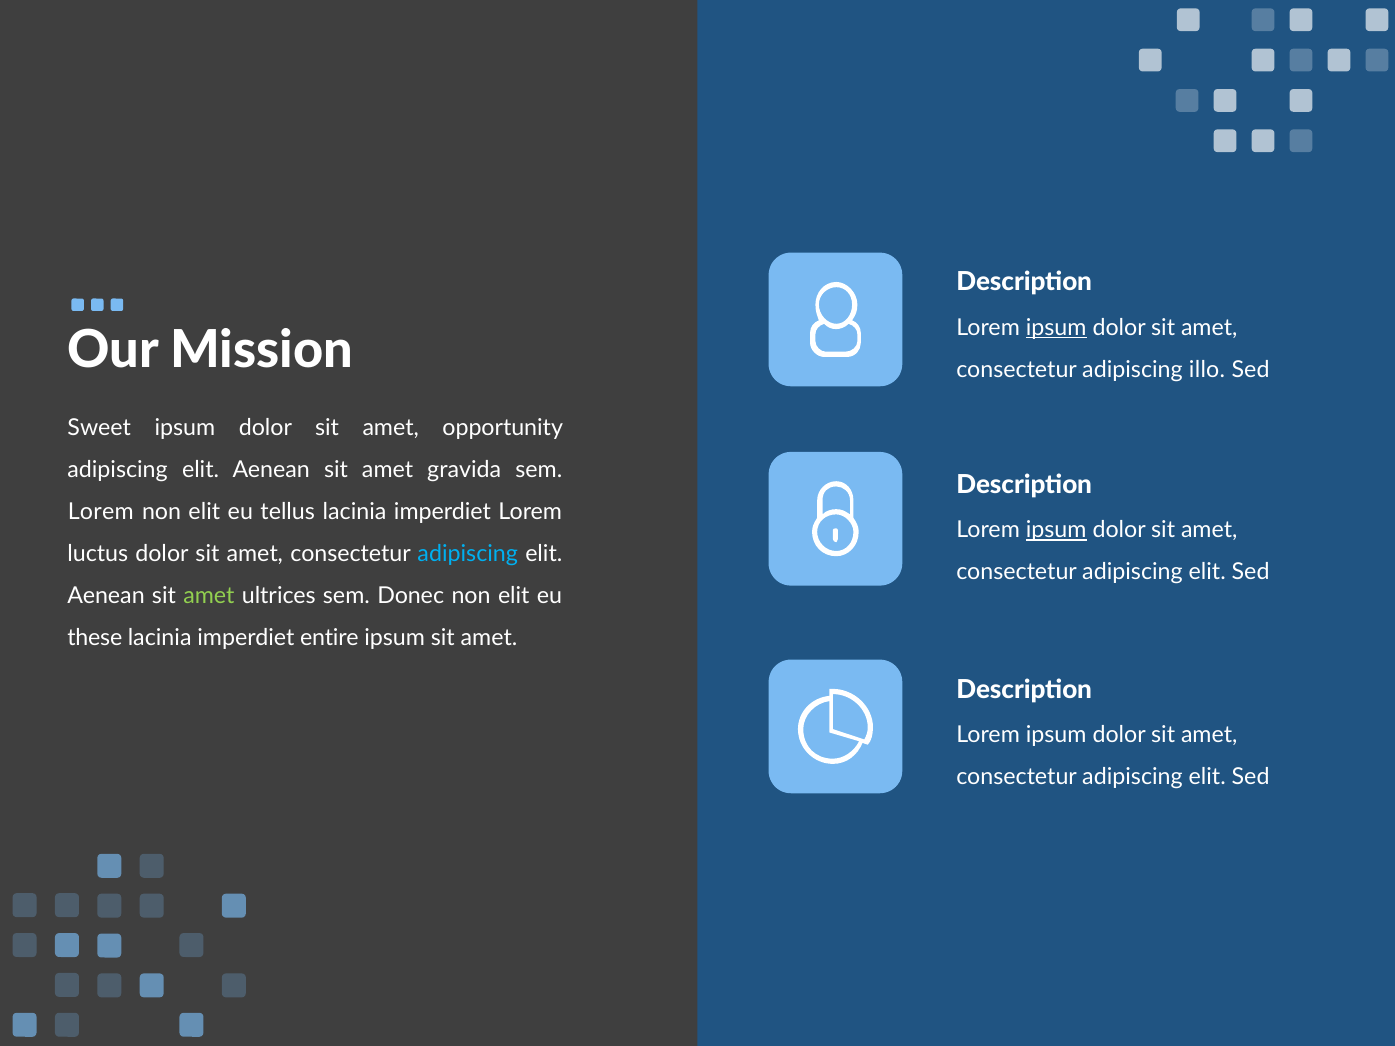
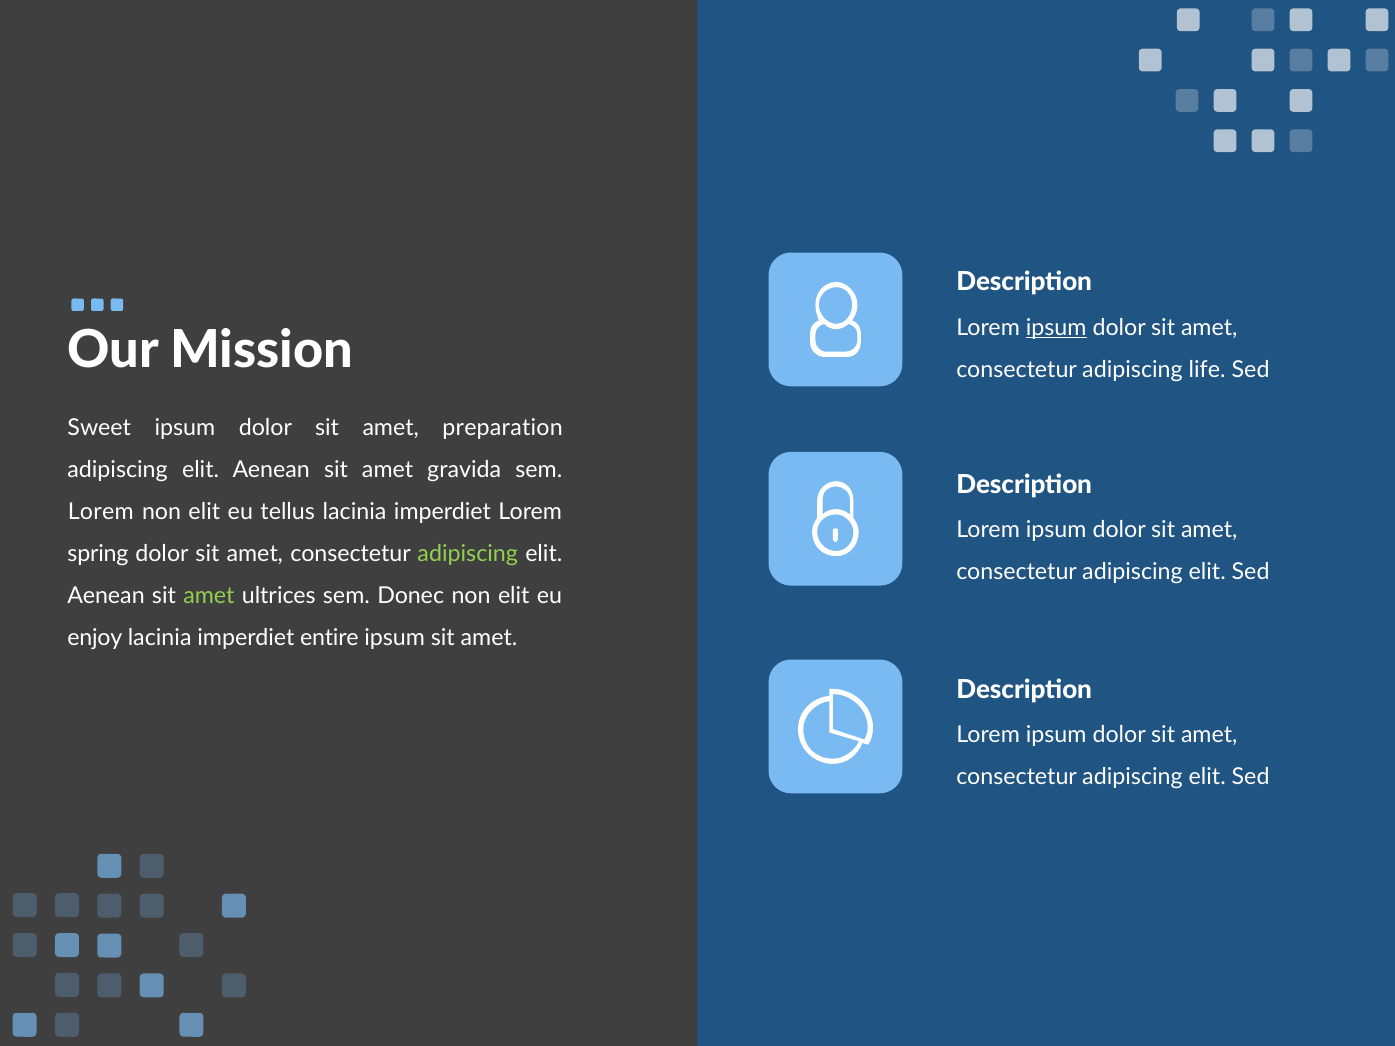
illo: illo -> life (1207, 370)
opportunity: opportunity -> preparation (503, 428)
ipsum underline: present -> none (1056, 530)
luctus: luctus -> spring (98, 554)
adipiscing colour: light blue -> light green (468, 554)
these: these -> enjoy (95, 638)
